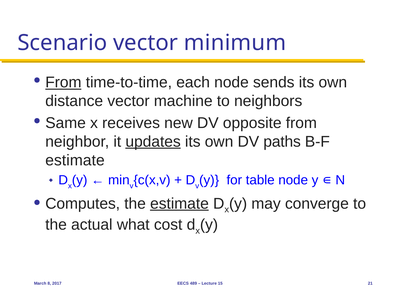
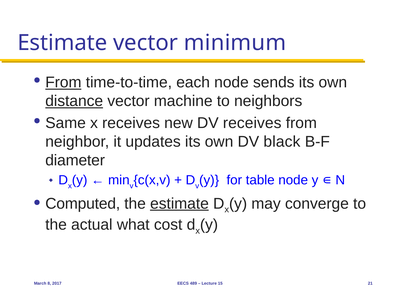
Scenario: Scenario -> Estimate (62, 43)
distance underline: none -> present (74, 101)
DV opposite: opposite -> receives (252, 123)
updates underline: present -> none (153, 142)
paths: paths -> black (282, 142)
estimate: estimate -> diameter (75, 160)
Computes: Computes -> Computed (83, 204)
